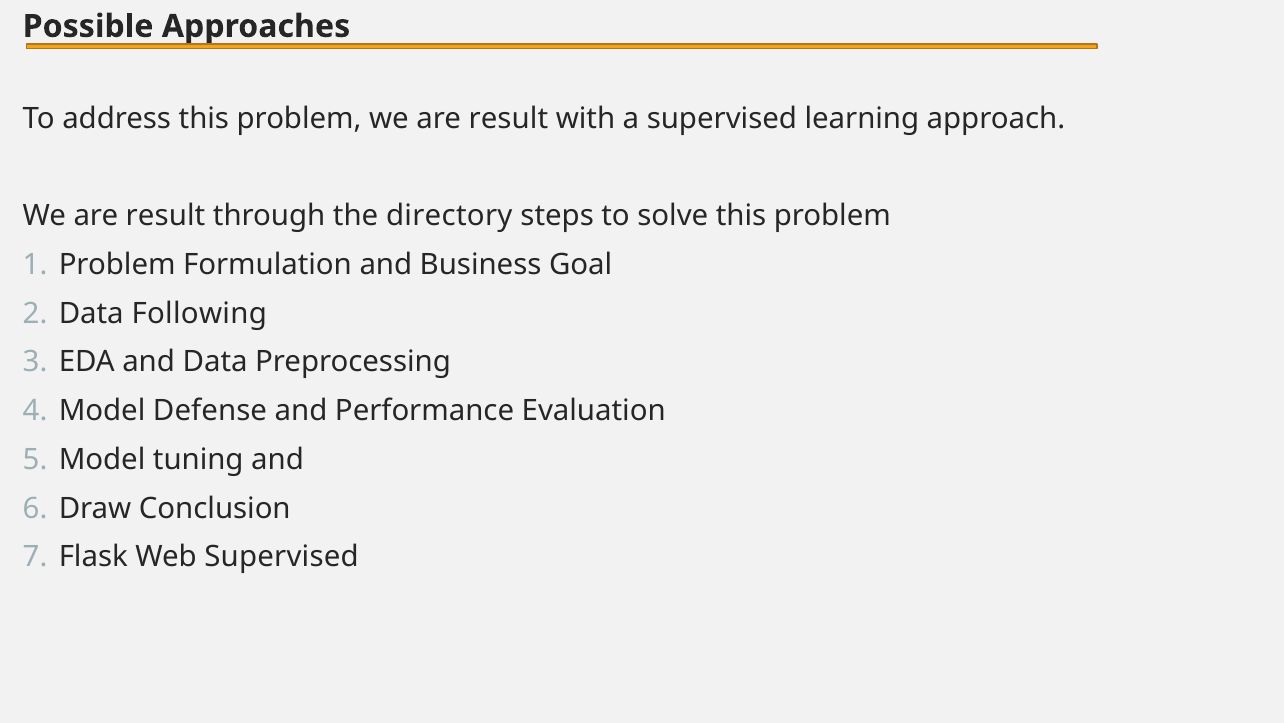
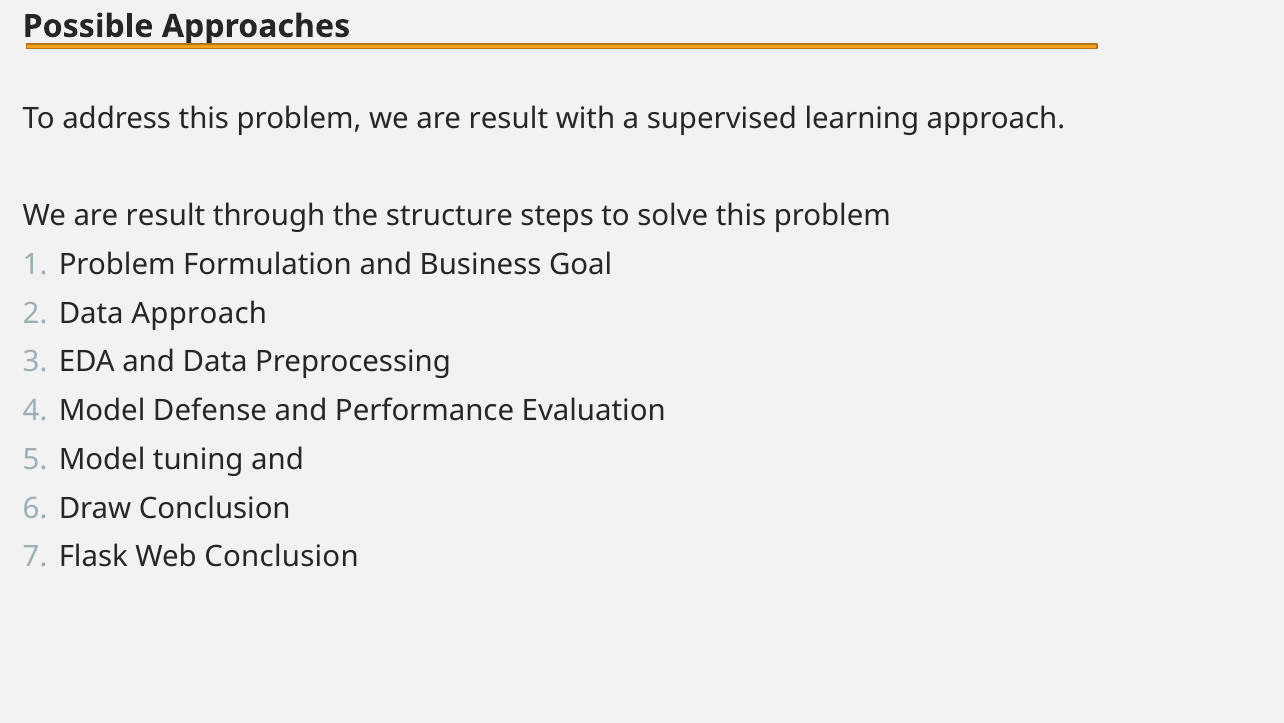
directory: directory -> structure (449, 216)
Data Following: Following -> Approach (199, 313)
Web Supervised: Supervised -> Conclusion (282, 556)
